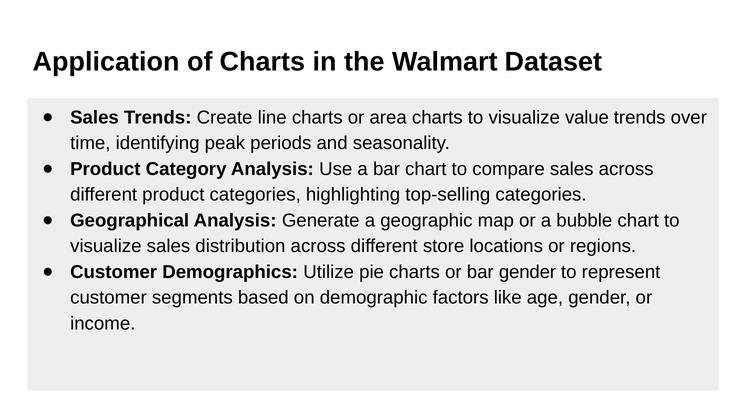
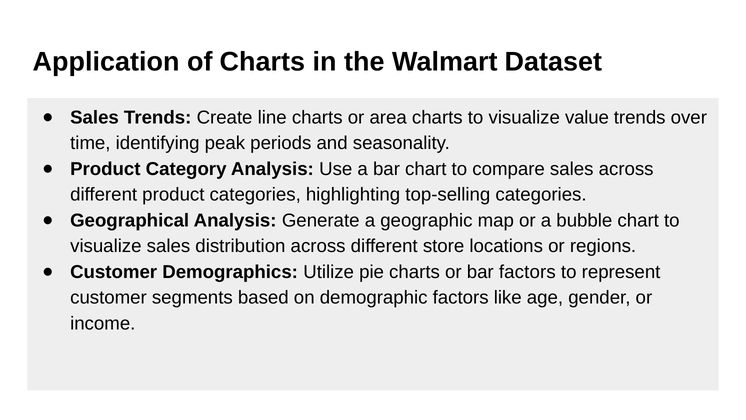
bar gender: gender -> factors (527, 272)
